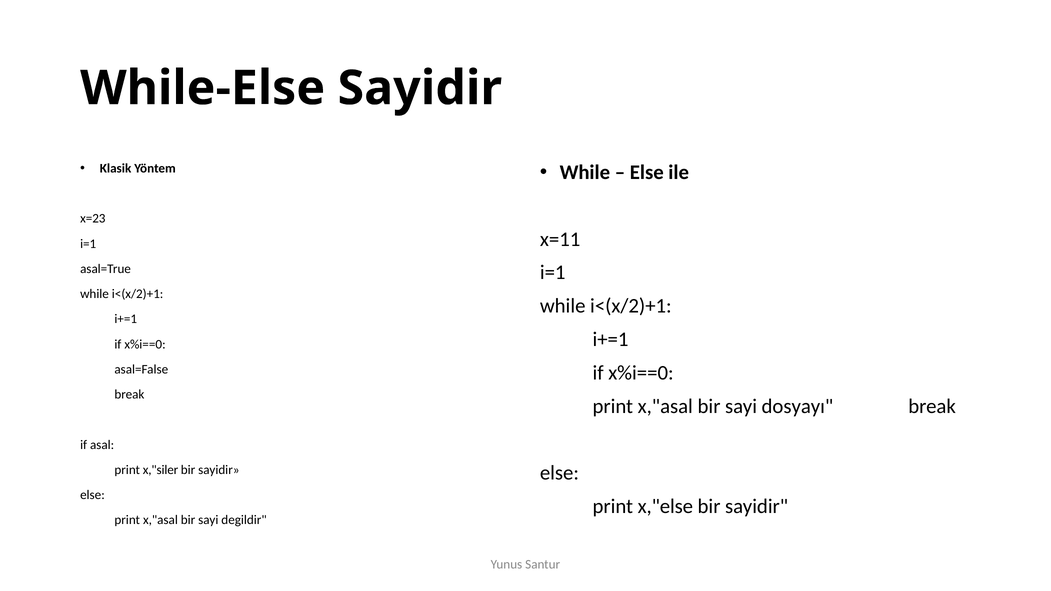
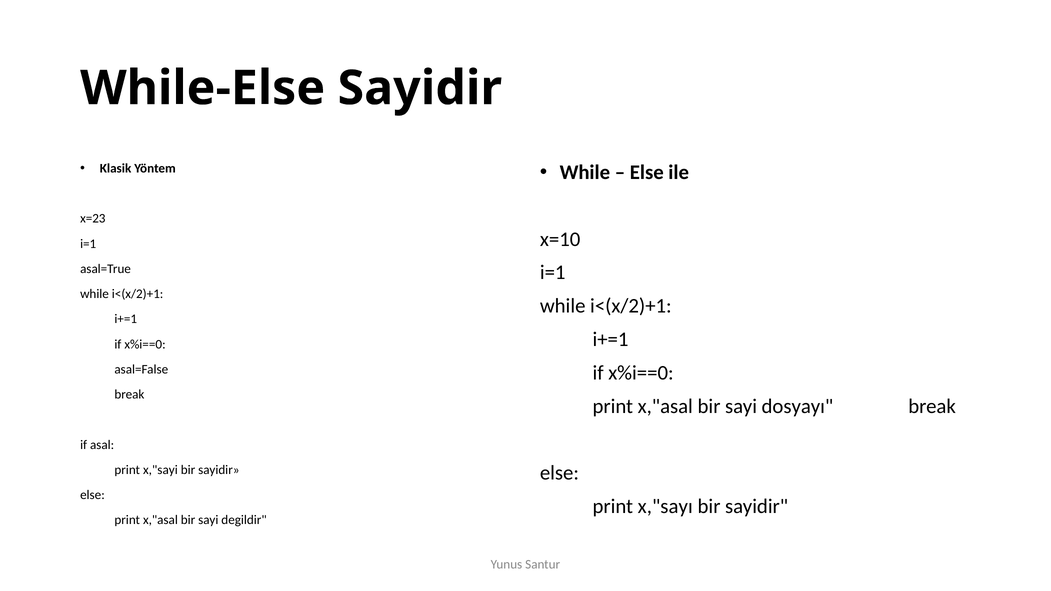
x=11: x=11 -> x=10 (560, 239)
x,"siler: x,"siler -> x,"sayi (160, 470)
x,"else: x,"else -> x,"sayı (665, 507)
